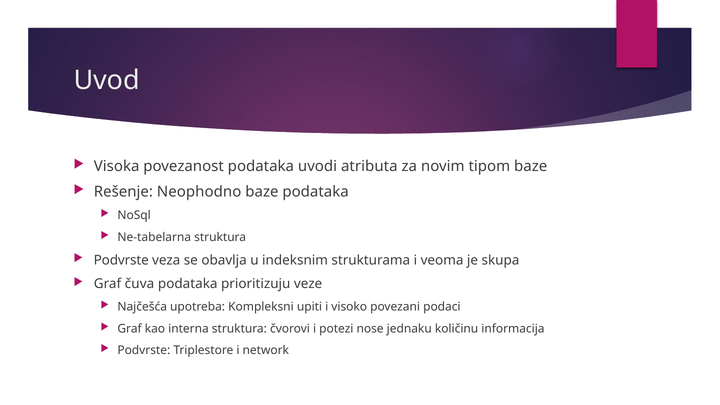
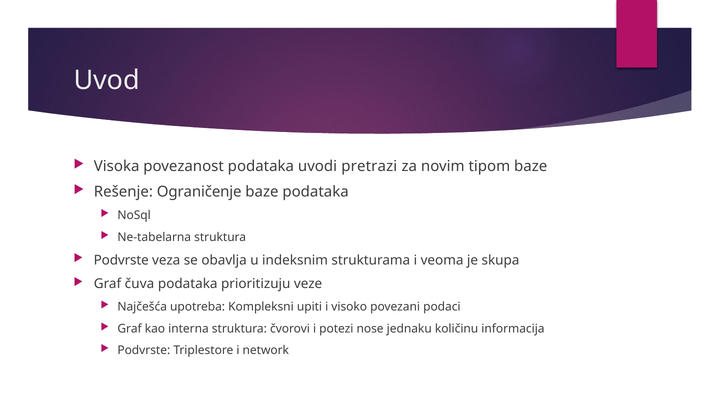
atributa: atributa -> pretrazi (369, 167)
Neophodno: Neophodno -> Ograničenje (199, 192)
